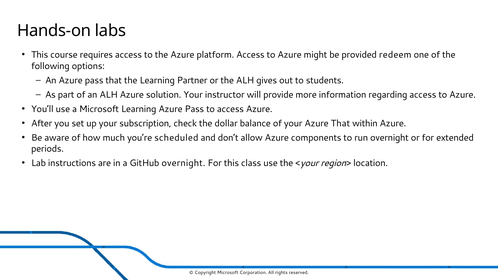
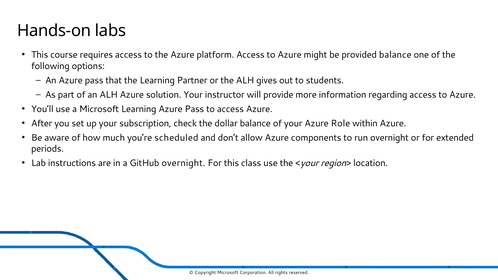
provided redeem: redeem -> balance (395, 55)
Azure That: That -> Role (340, 123)
